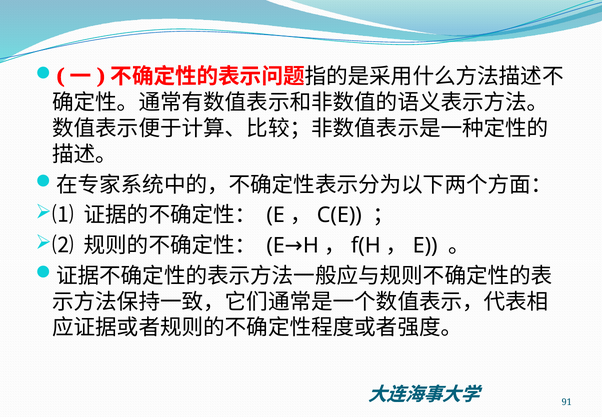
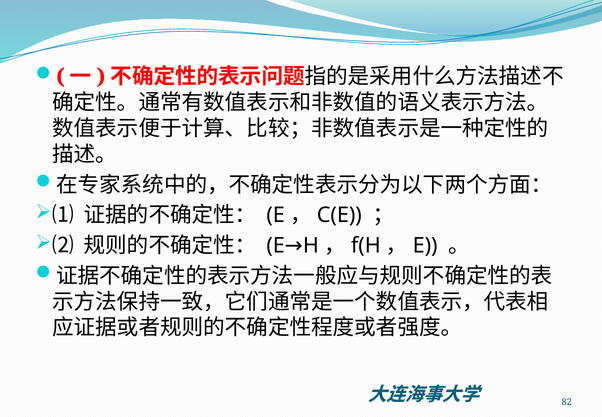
91: 91 -> 82 (567, 402)
